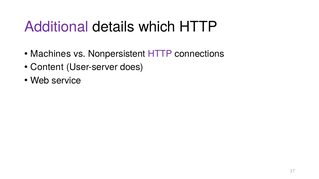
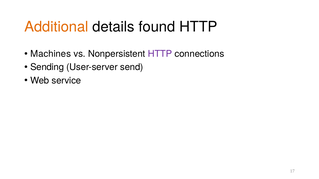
Additional colour: purple -> orange (56, 27)
which: which -> found (157, 27)
Content: Content -> Sending (47, 67)
does: does -> send (132, 67)
